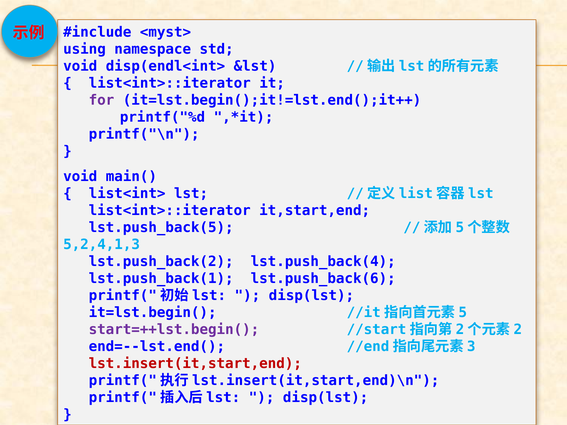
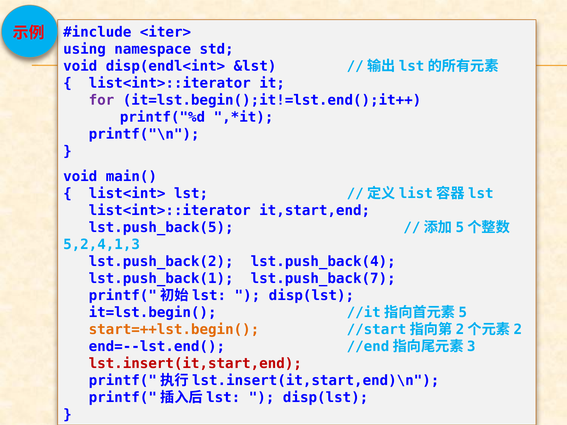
<myst>: <myst> -> <iter> (165, 32)
lst.push_back(6: lst.push_back(6 -> lst.push_back(7 (323, 279)
start=++lst.begin( colour: purple -> orange (174, 330)
